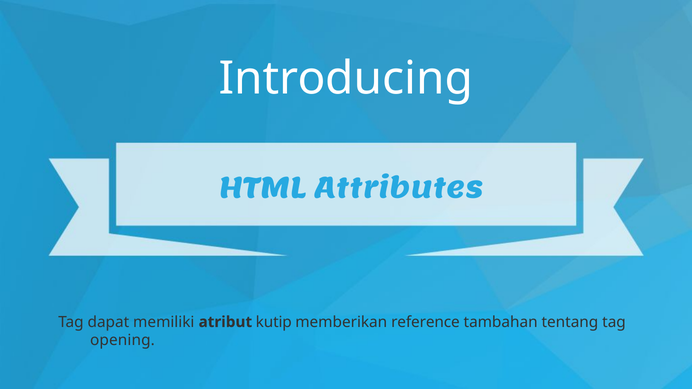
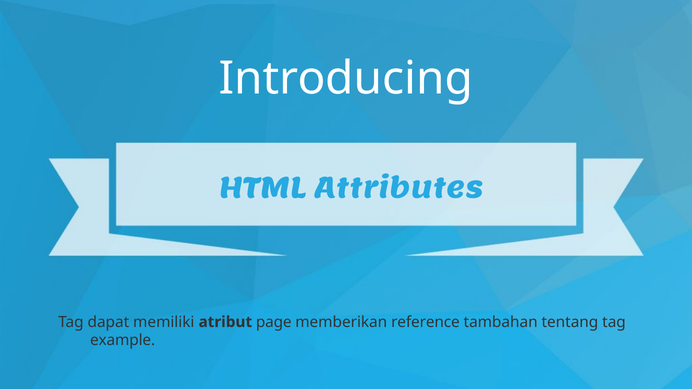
kutip: kutip -> page (274, 322)
opening: opening -> example (123, 341)
